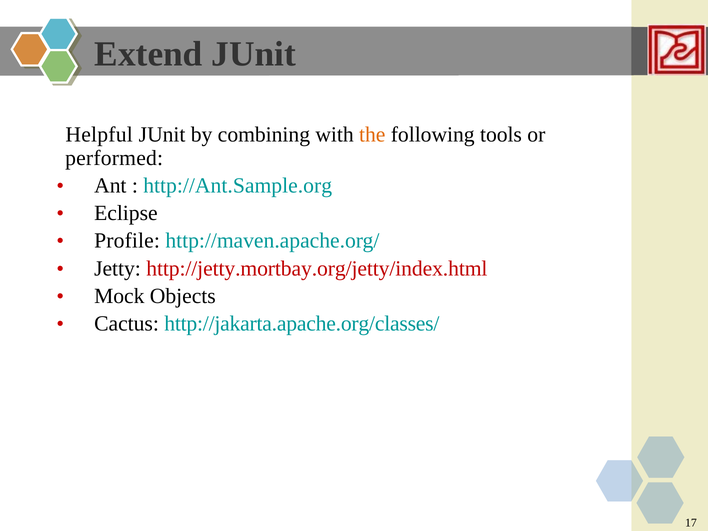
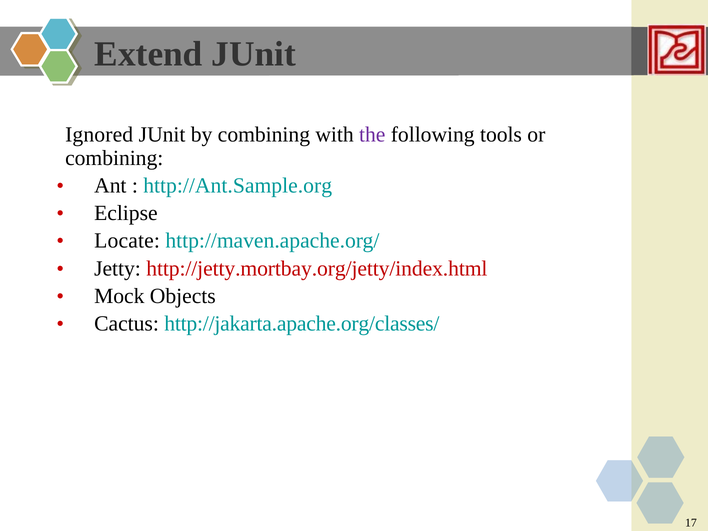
Helpful: Helpful -> Ignored (99, 135)
the colour: orange -> purple (372, 135)
performed: performed -> combining (114, 158)
Profile: Profile -> Locate (127, 241)
